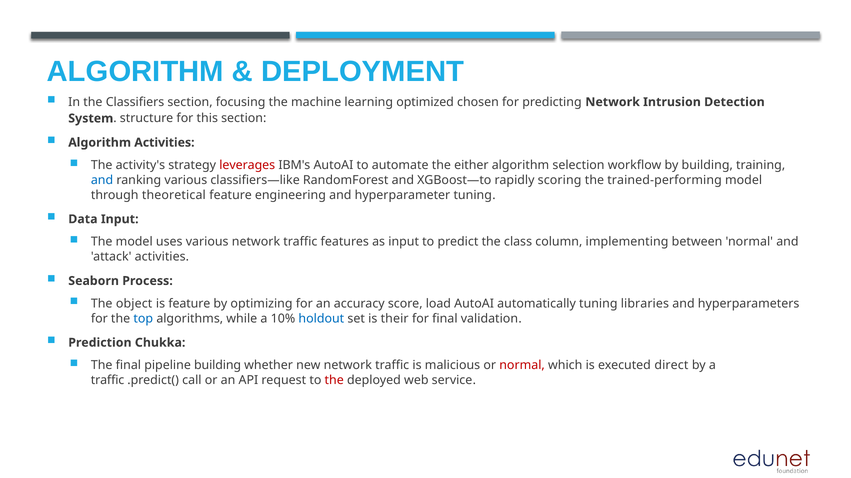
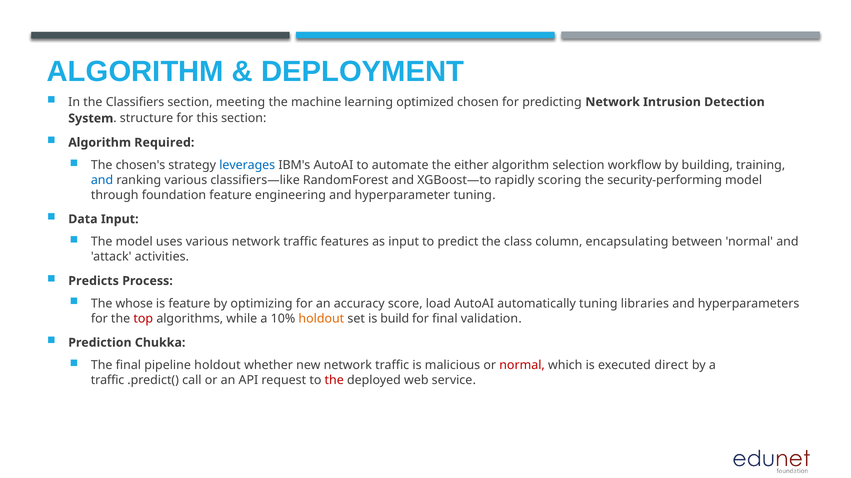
focusing: focusing -> meeting (241, 102)
Algorithm Activities: Activities -> Required (164, 143)
activity's: activity's -> chosen's (140, 165)
leverages colour: red -> blue (247, 165)
trained-performing: trained-performing -> security-performing (665, 180)
theoretical: theoretical -> foundation (174, 195)
implementing: implementing -> encapsulating (627, 242)
Seaborn: Seaborn -> Predicts (94, 281)
object: object -> whose (134, 304)
top colour: blue -> red (143, 319)
holdout colour: blue -> orange (321, 319)
their: their -> build (395, 319)
pipeline building: building -> holdout (217, 366)
